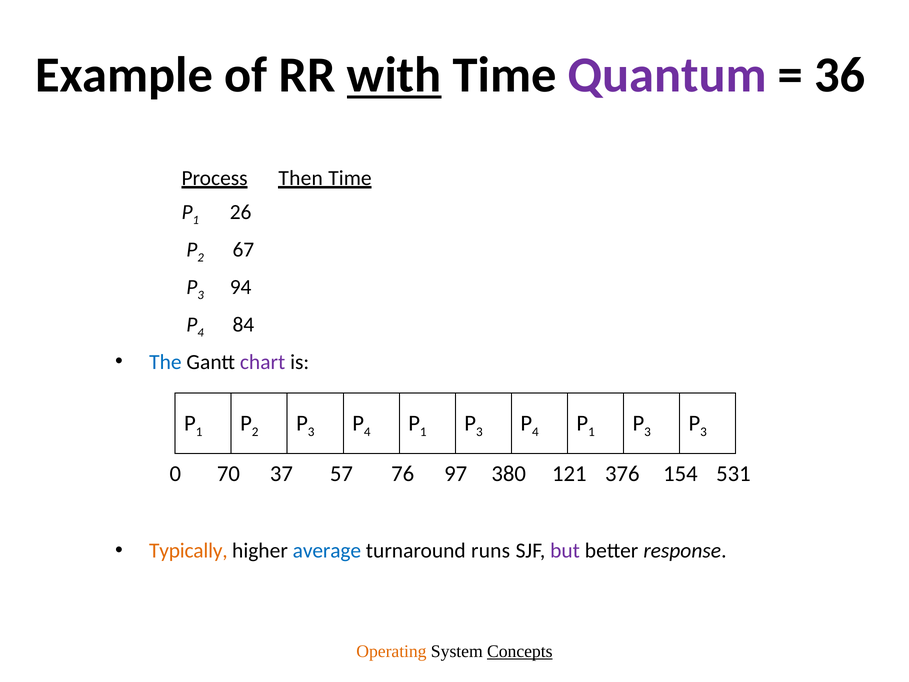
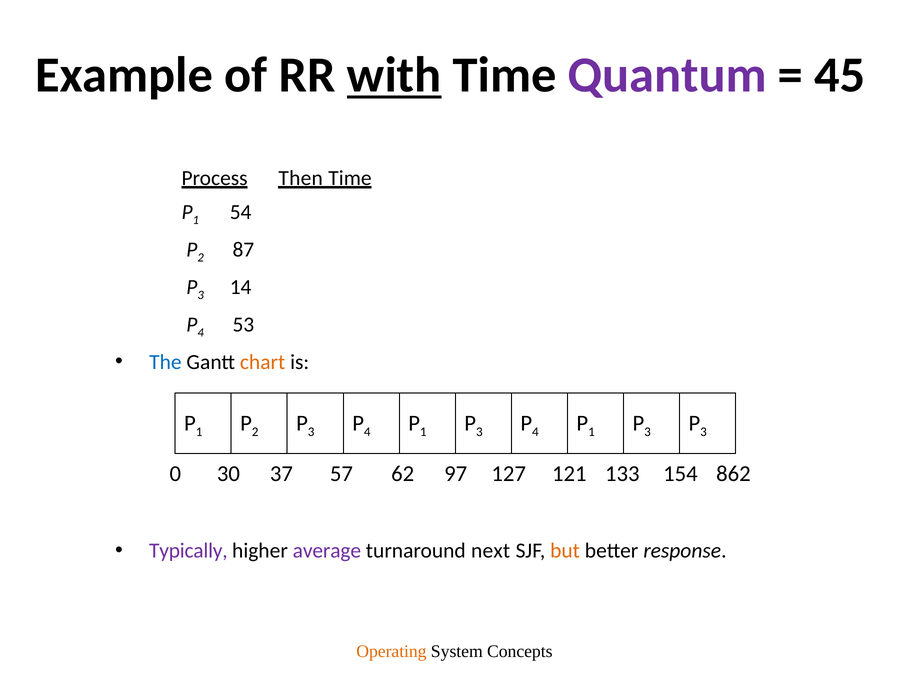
36: 36 -> 45 (840, 75)
26: 26 -> 54 (241, 212)
67: 67 -> 87 (243, 249)
94: 94 -> 14 (241, 287)
84: 84 -> 53 (243, 324)
chart colour: purple -> orange (263, 362)
70: 70 -> 30 (228, 473)
76: 76 -> 62 (403, 473)
380: 380 -> 127 (509, 473)
376: 376 -> 133 (622, 473)
531: 531 -> 862 (733, 473)
Typically colour: orange -> purple (188, 550)
average colour: blue -> purple (327, 550)
runs: runs -> next (491, 550)
but colour: purple -> orange (565, 550)
Concepts underline: present -> none (520, 651)
